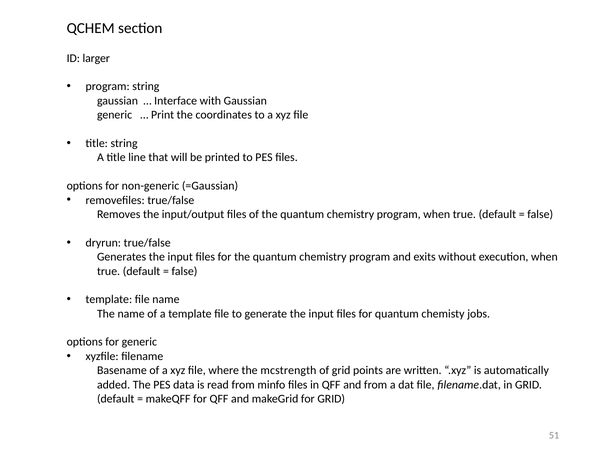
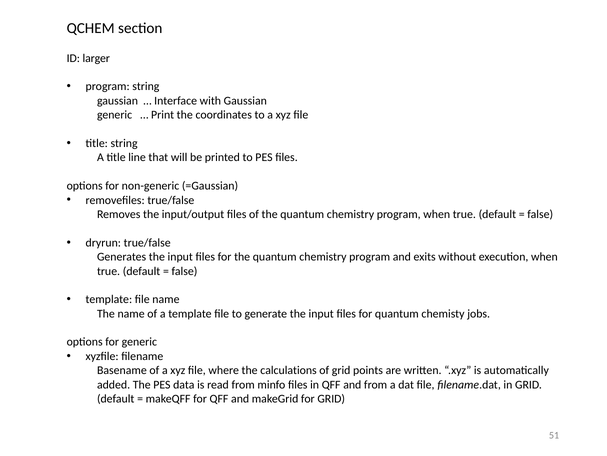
mcstrength: mcstrength -> calculations (289, 370)
